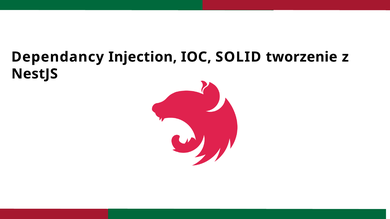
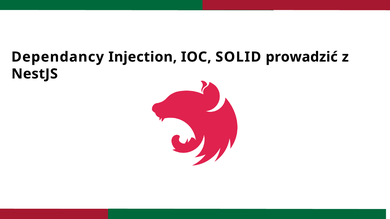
tworzenie: tworzenie -> prowadzić (302, 57)
